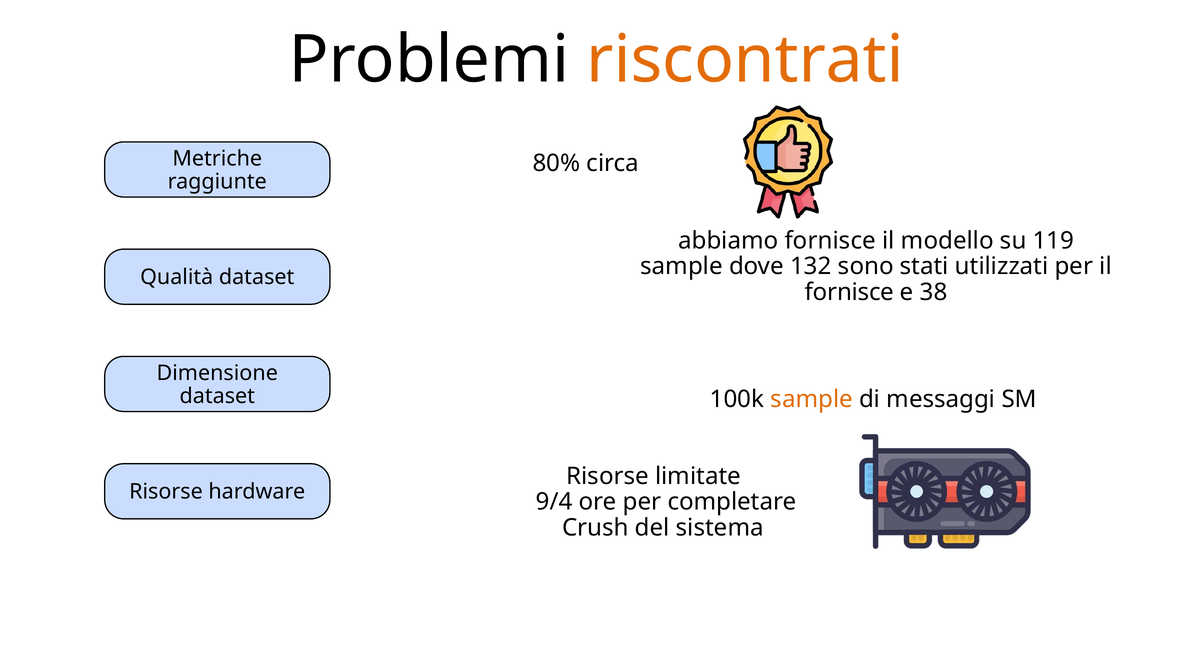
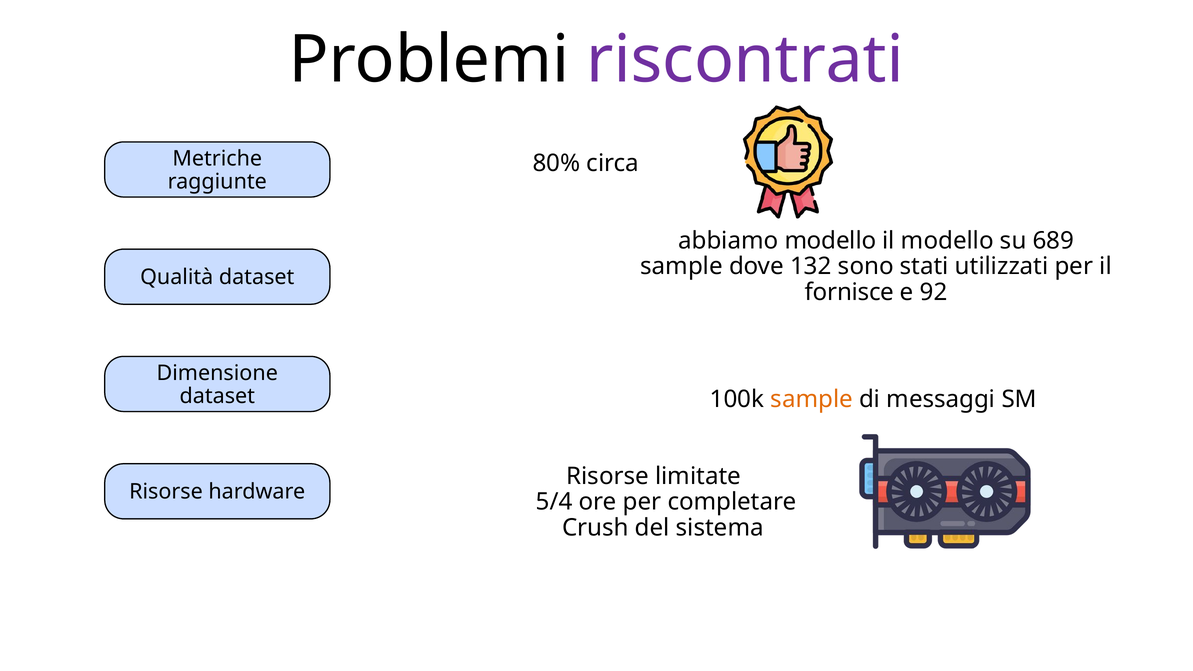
riscontrati colour: orange -> purple (745, 60)
abbiamo fornisce: fornisce -> modello (830, 241)
119: 119 -> 689 (1053, 241)
38: 38 -> 92 (934, 292)
9/4: 9/4 -> 5/4 (554, 502)
